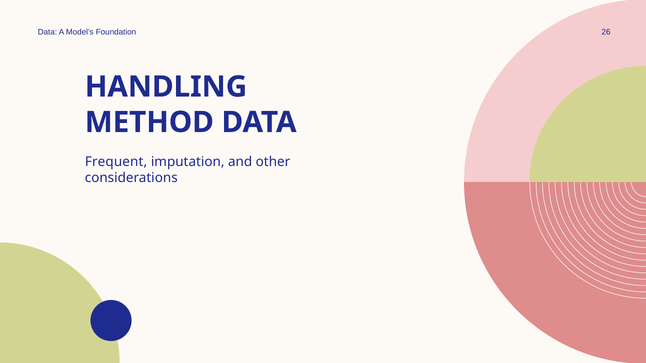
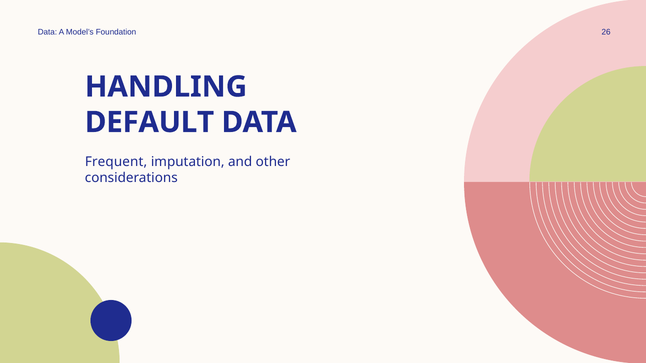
METHOD: METHOD -> DEFAULT (149, 122)
